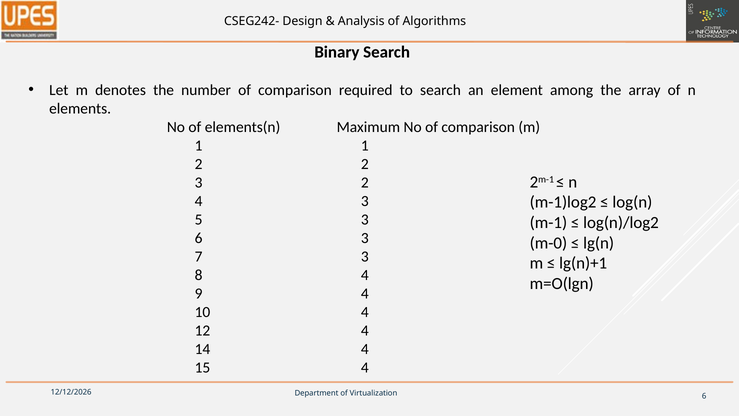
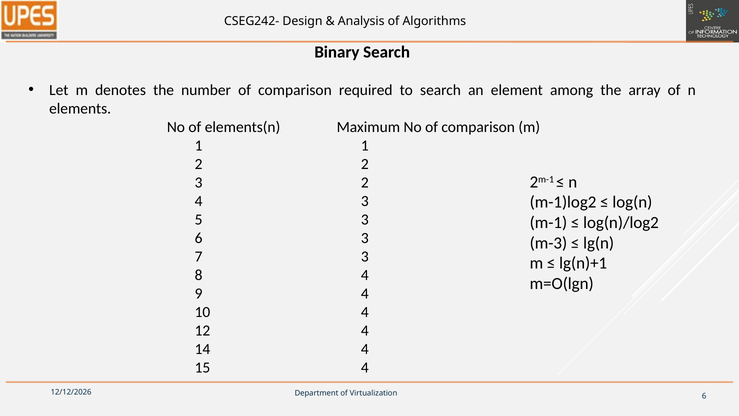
m-0: m-0 -> m-3 (548, 243)
